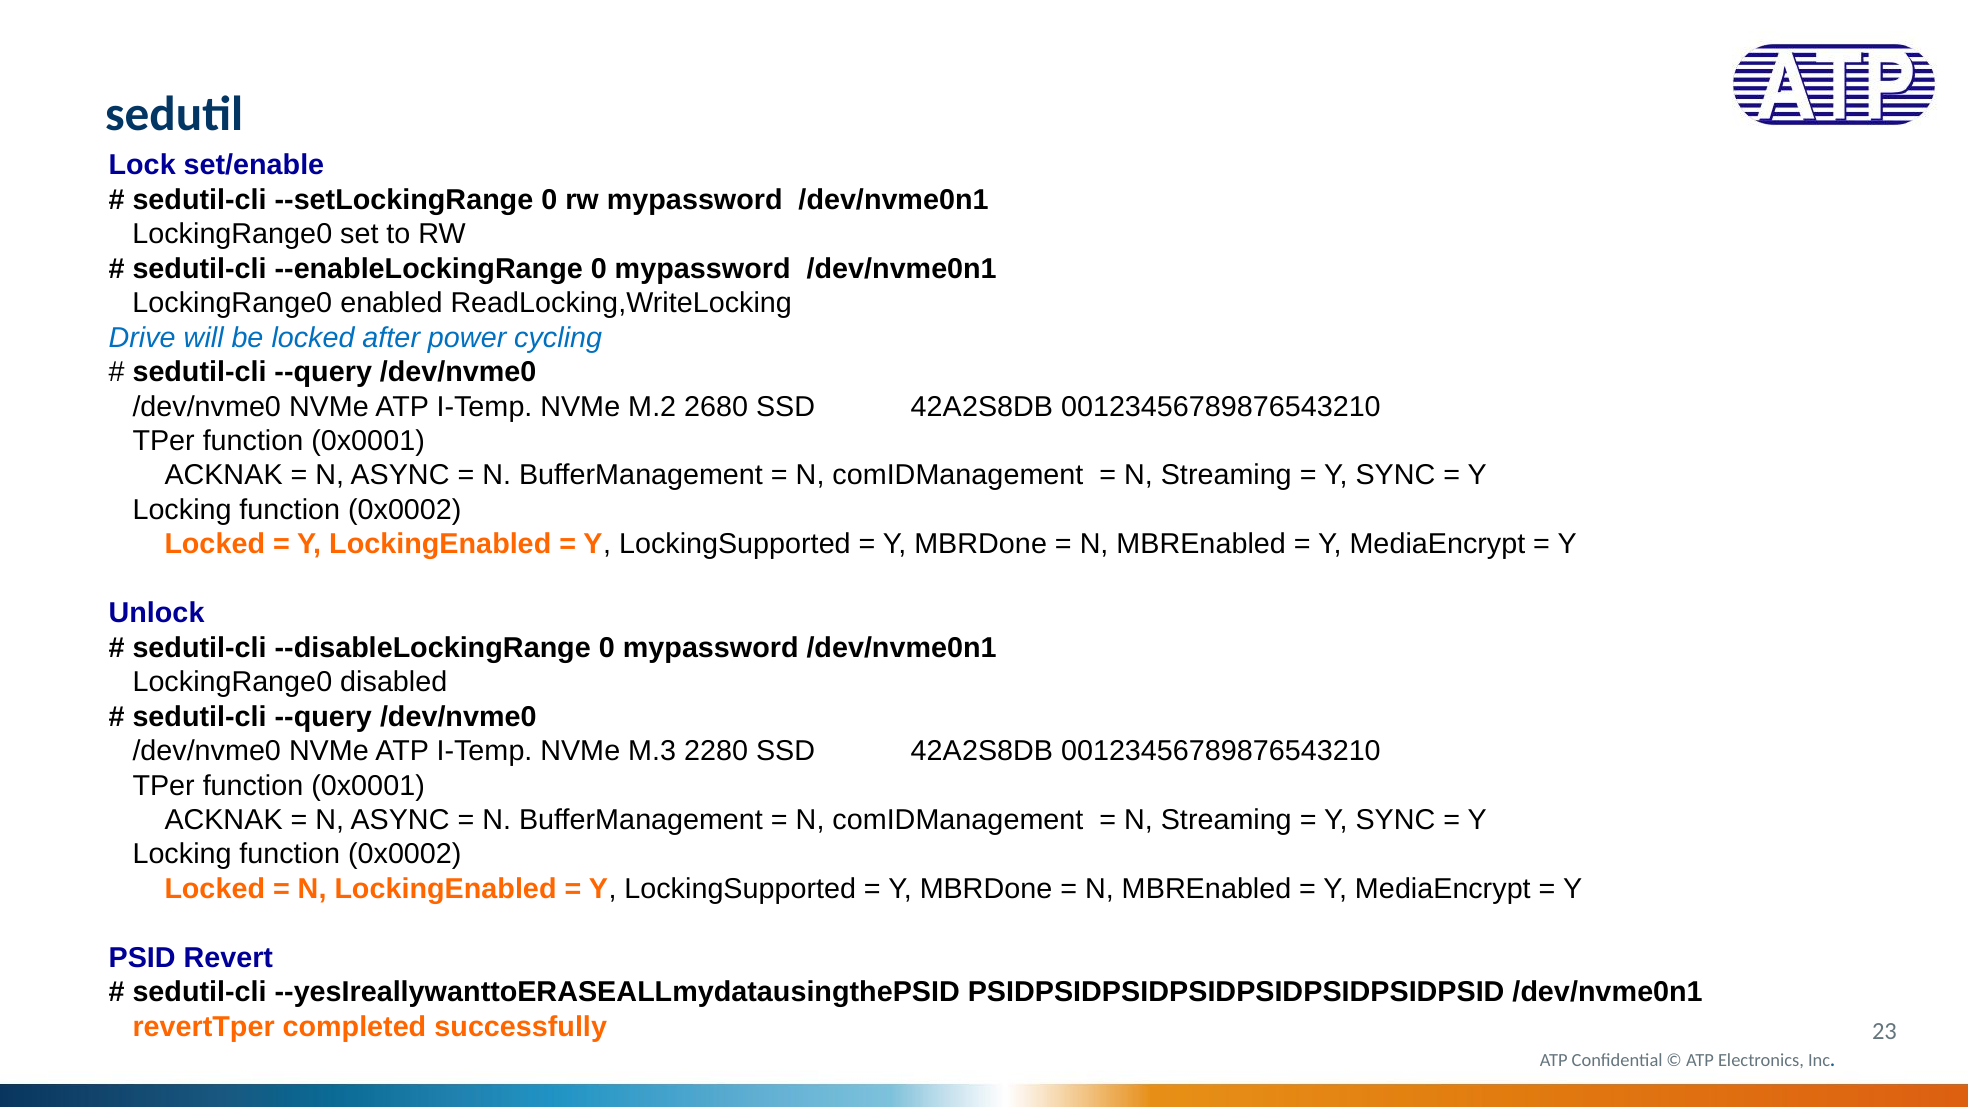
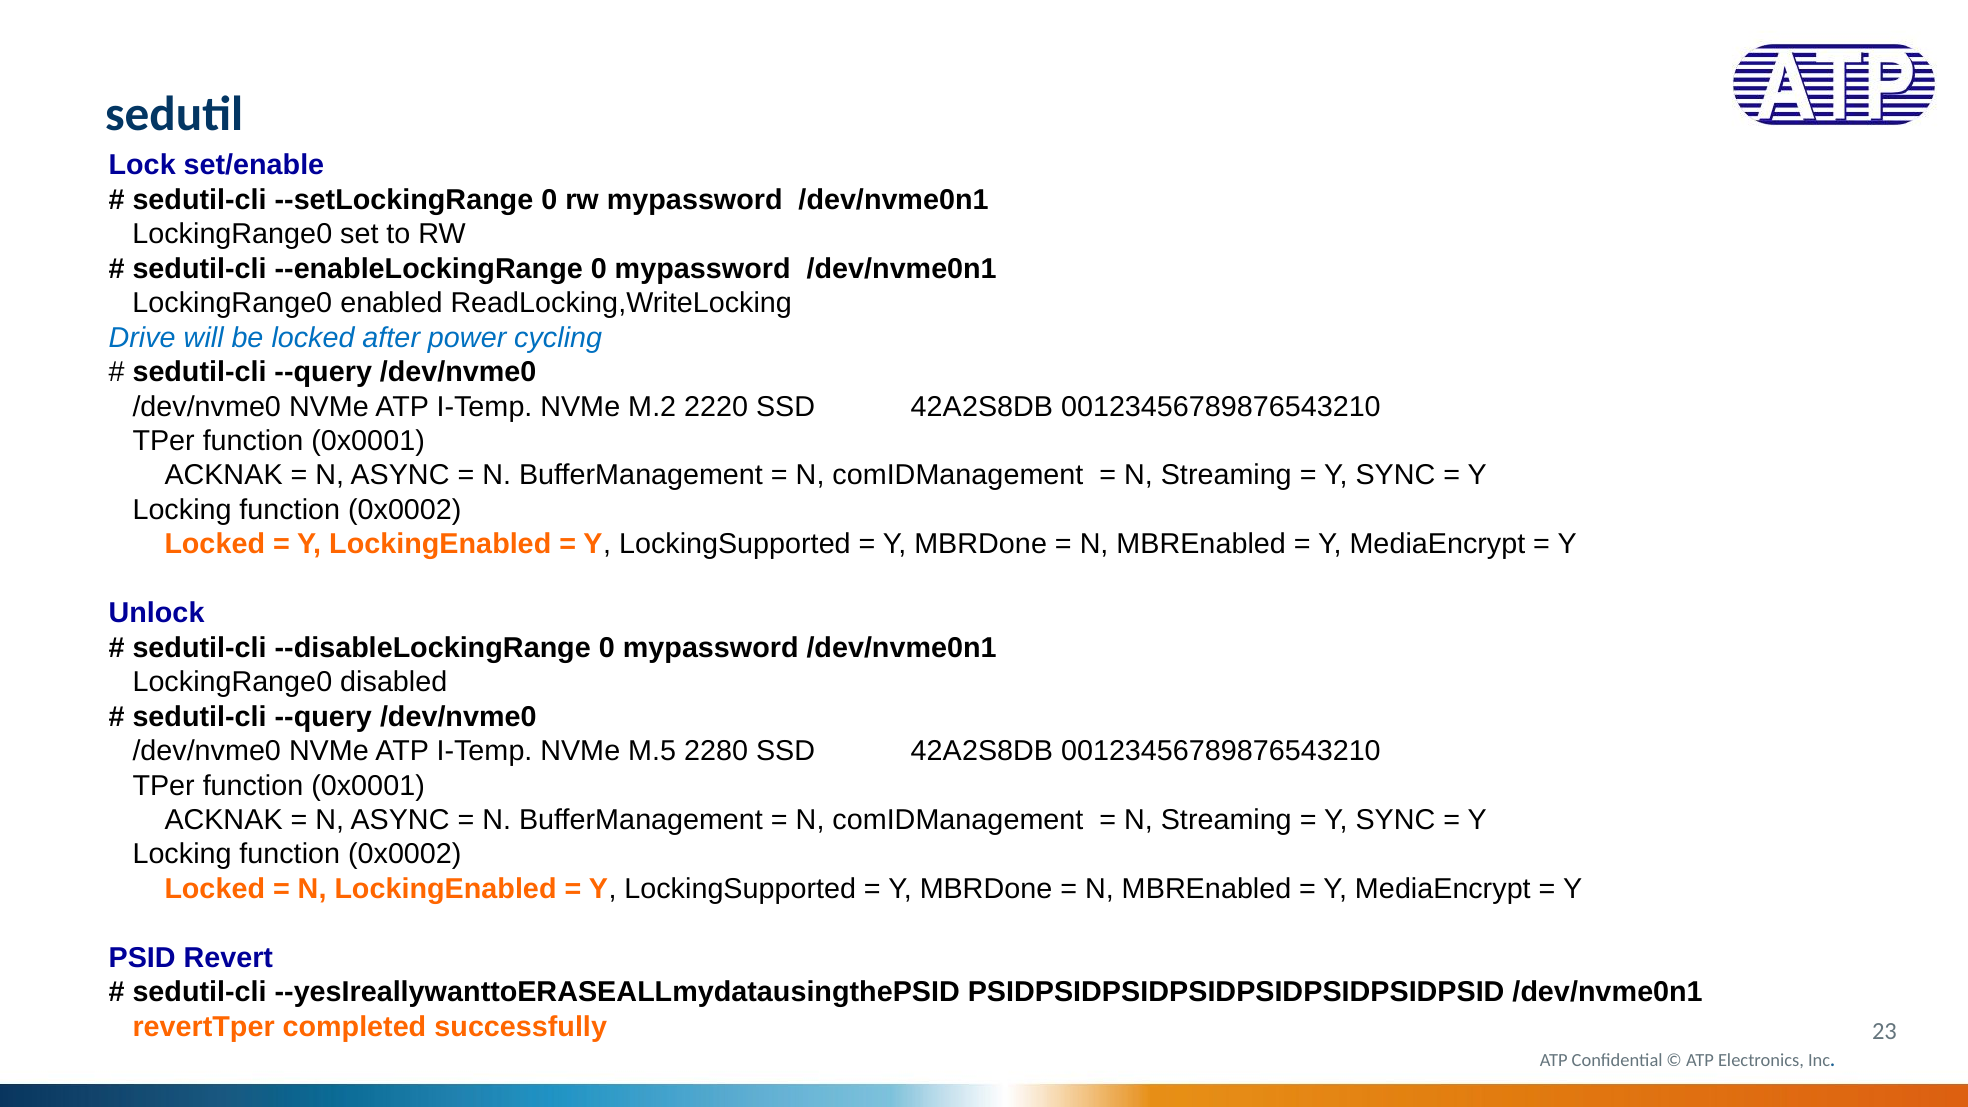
2680: 2680 -> 2220 (716, 407)
M.3: M.3 -> M.5 (652, 751)
